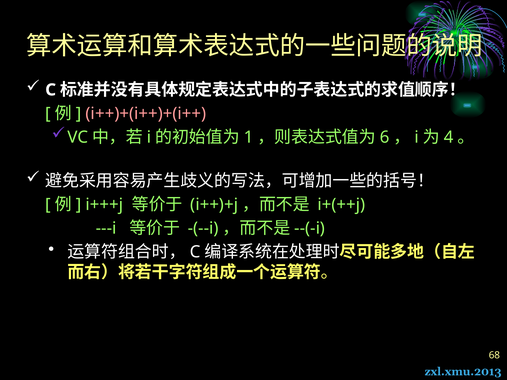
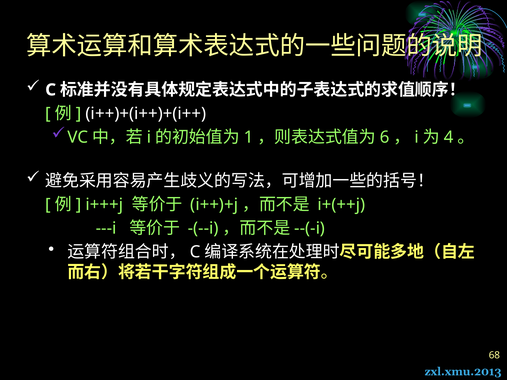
i++)+(i++)+(i++ colour: pink -> white (146, 114)
